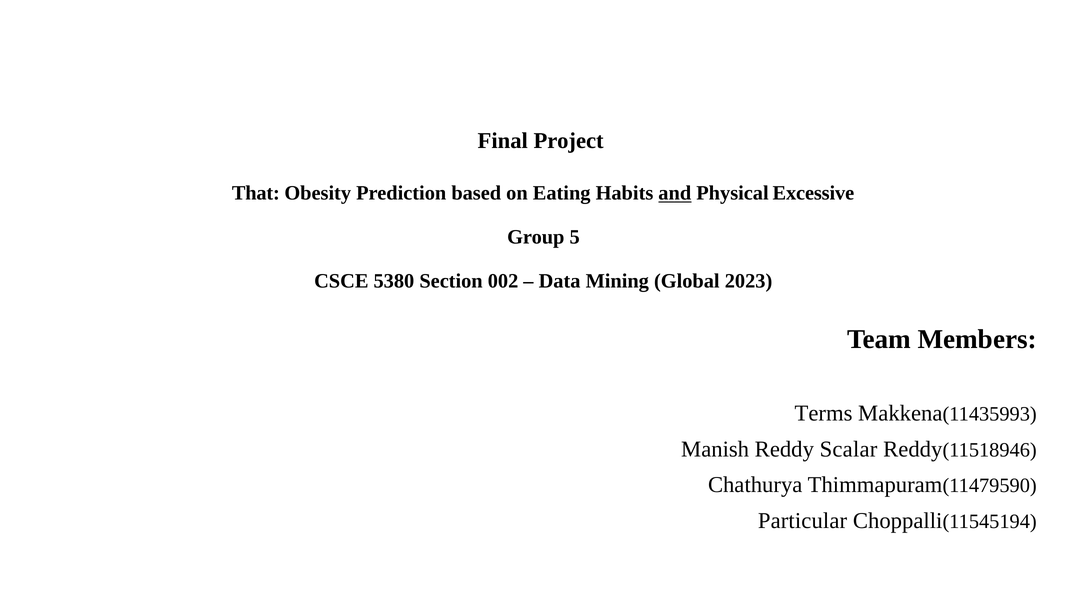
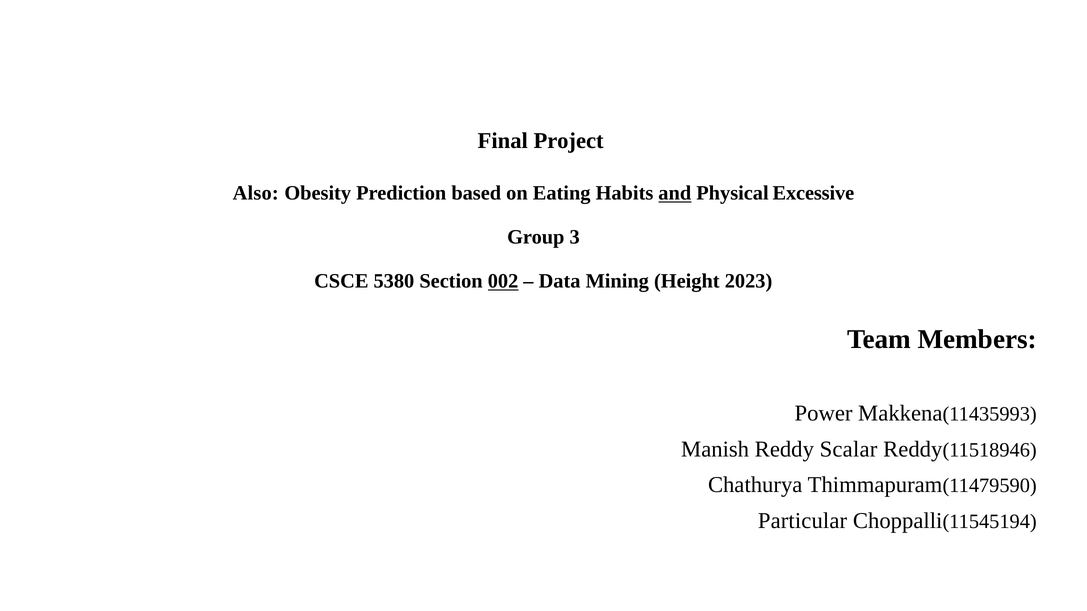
That: That -> Also (256, 193)
5: 5 -> 3 (575, 237)
002 underline: none -> present (503, 281)
Global: Global -> Height (687, 281)
Terms: Terms -> Power (824, 414)
